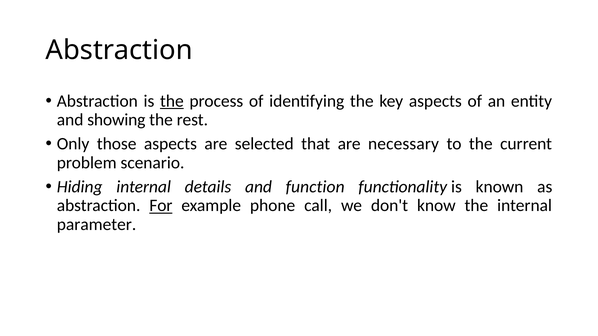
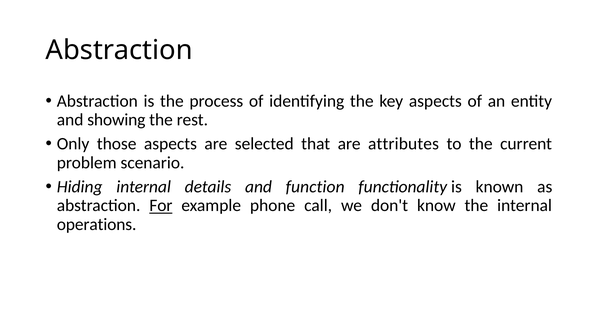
the underline: present -> none (172, 101)
necessary: necessary -> attributes (403, 144)
parameter: parameter -> operations (97, 225)
